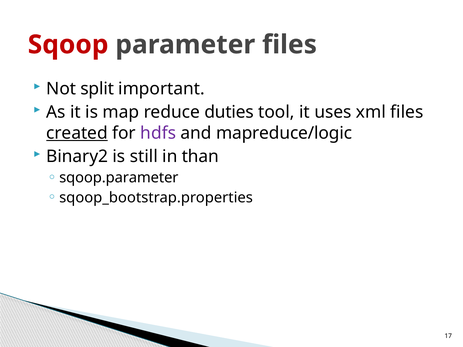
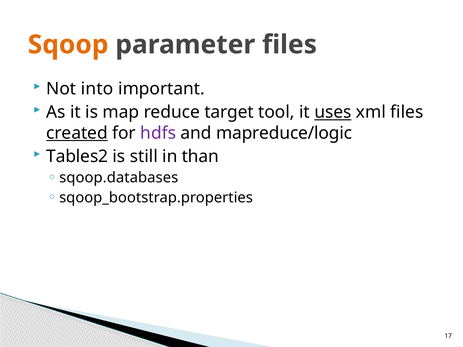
Sqoop colour: red -> orange (68, 45)
split: split -> into (97, 89)
duties: duties -> target (229, 112)
uses underline: none -> present (333, 112)
Binary2: Binary2 -> Tables2 (77, 157)
sqoop.parameter: sqoop.parameter -> sqoop.databases (119, 178)
